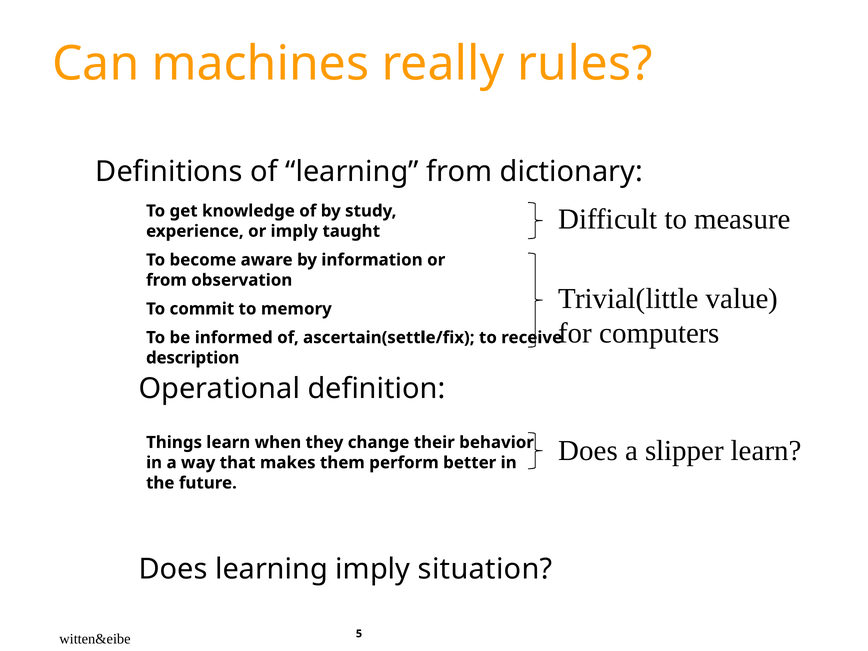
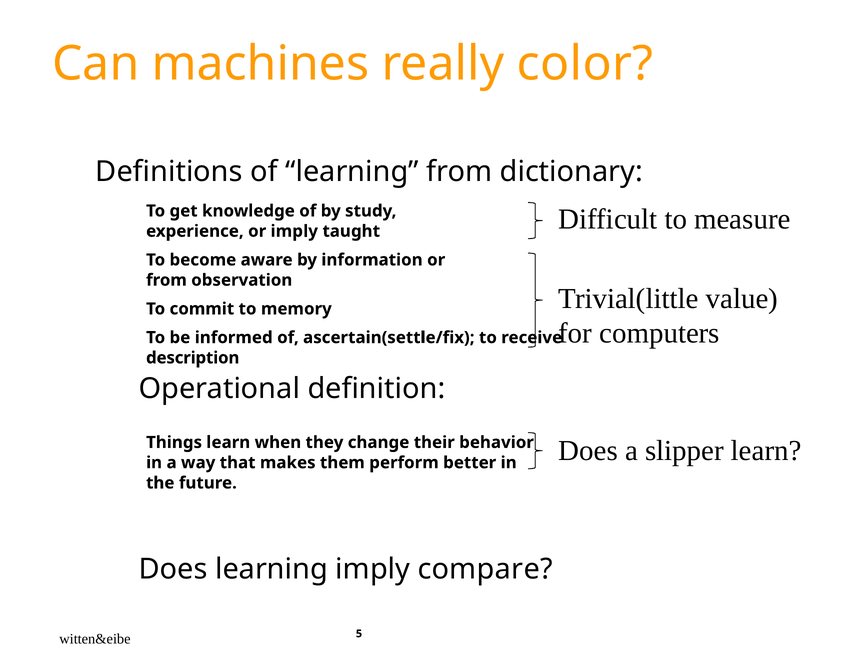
rules: rules -> color (585, 64)
situation: situation -> compare (485, 569)
